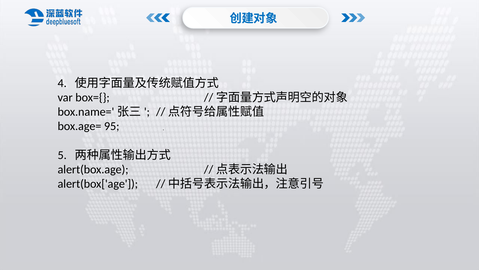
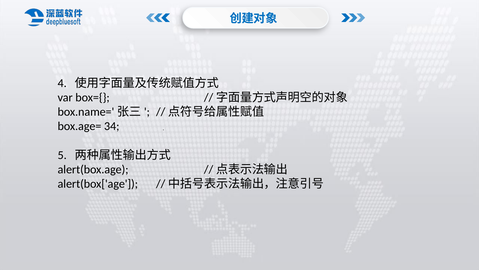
95: 95 -> 34 (112, 126)
